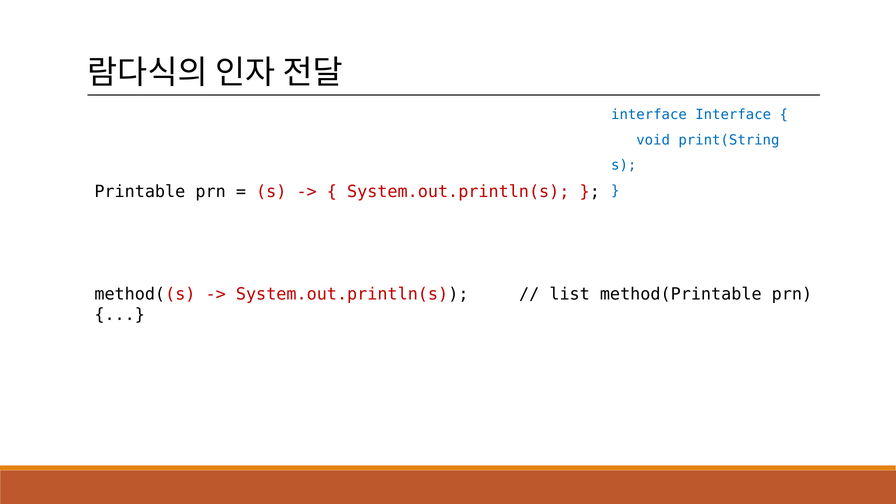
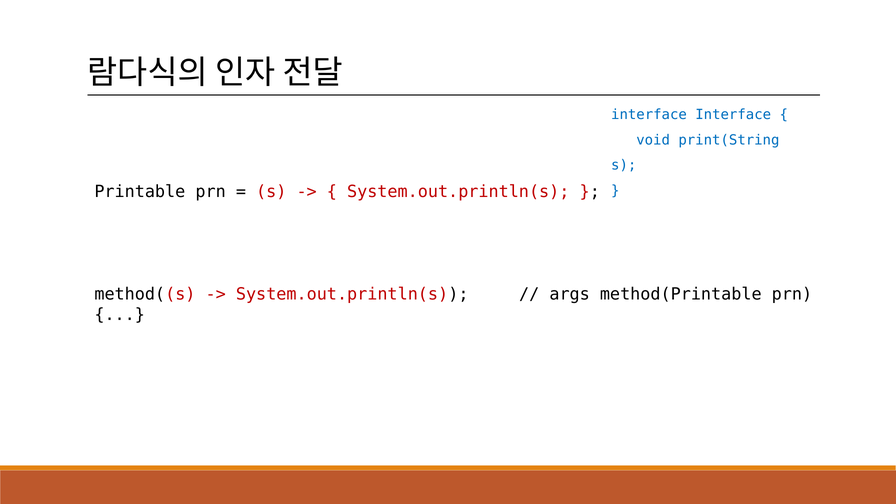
list: list -> args (570, 294)
